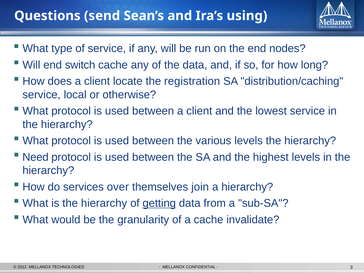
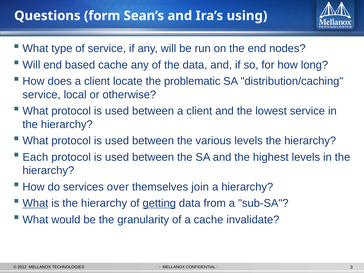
send: send -> form (102, 16)
switch: switch -> based (80, 65)
registration: registration -> problematic (192, 81)
Need: Need -> Each (35, 157)
What underline: none -> present (35, 203)
